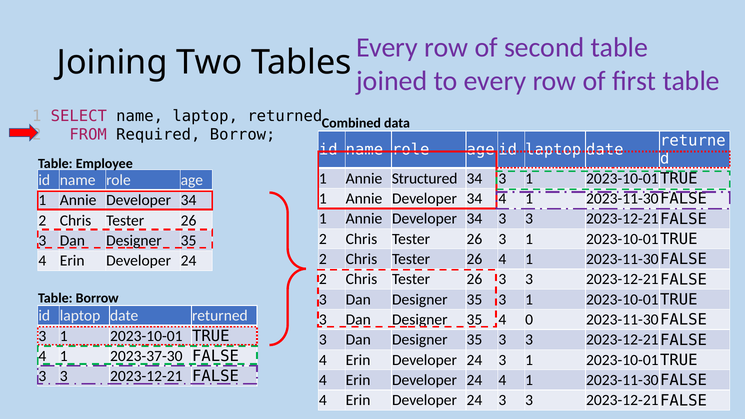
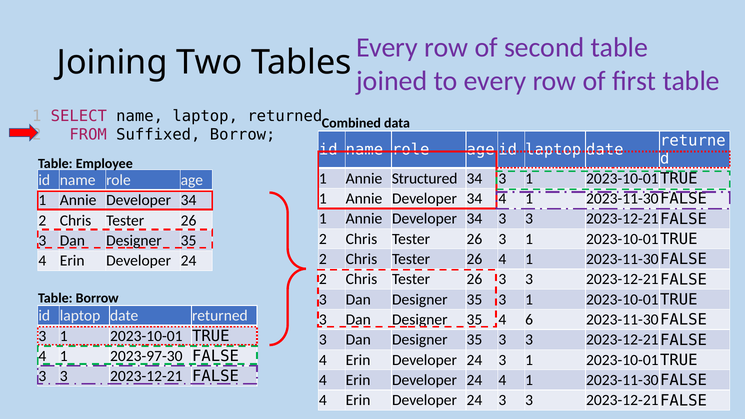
Required: Required -> Suffixed (158, 135)
0: 0 -> 6 (529, 320)
2023-37-30: 2023-37-30 -> 2023-97-30 (146, 356)
